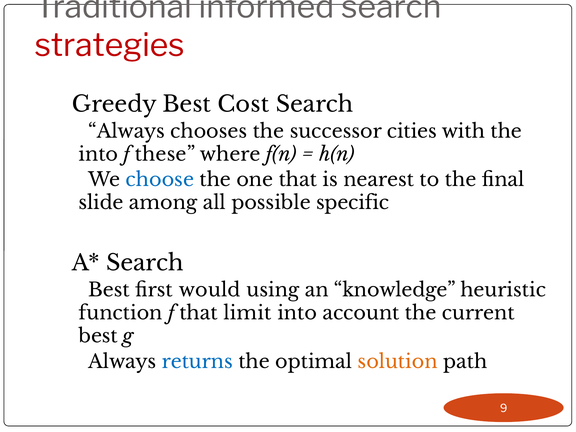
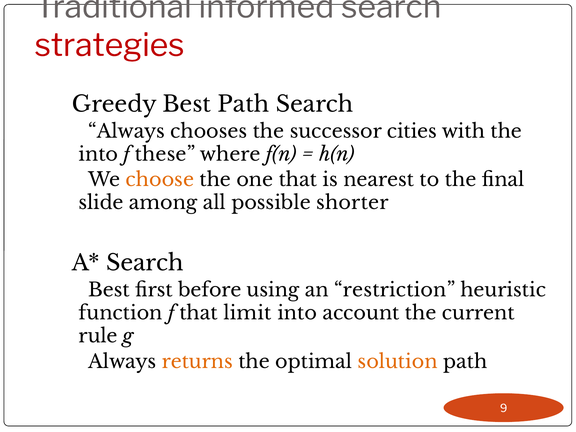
Best Cost: Cost -> Path (243, 104)
choose colour: blue -> orange (160, 180)
specific: specific -> shorter (352, 203)
would: would -> before (210, 290)
knowledge: knowledge -> restriction (395, 290)
best: best -> rule (98, 336)
returns colour: blue -> orange (197, 362)
